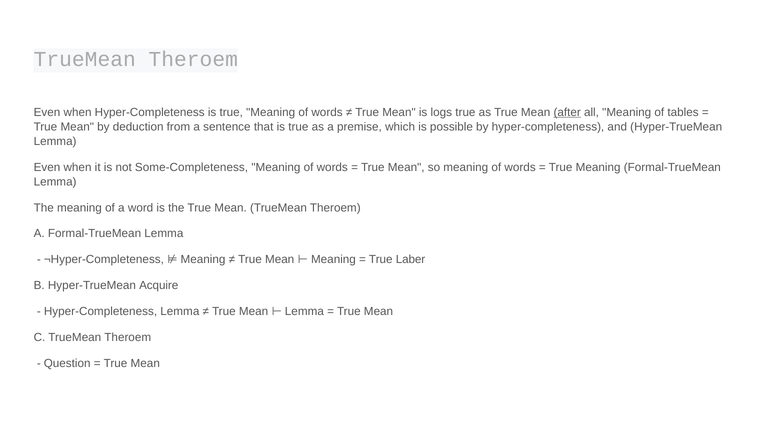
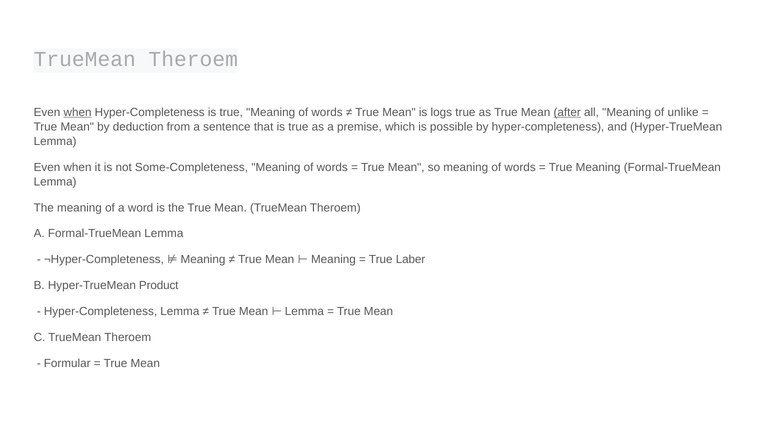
when underline: none -> present (78, 112)
tables: tables -> unlike (683, 112)
Acquire: Acquire -> Product (159, 285)
Question: Question -> Formular (67, 363)
